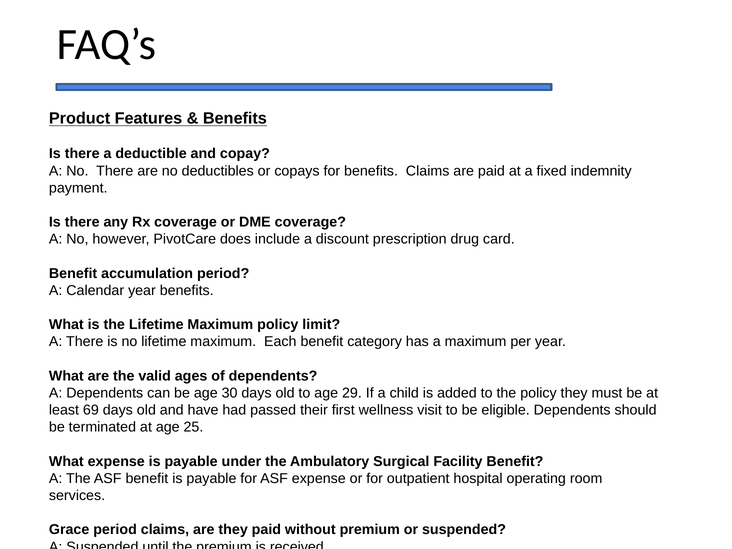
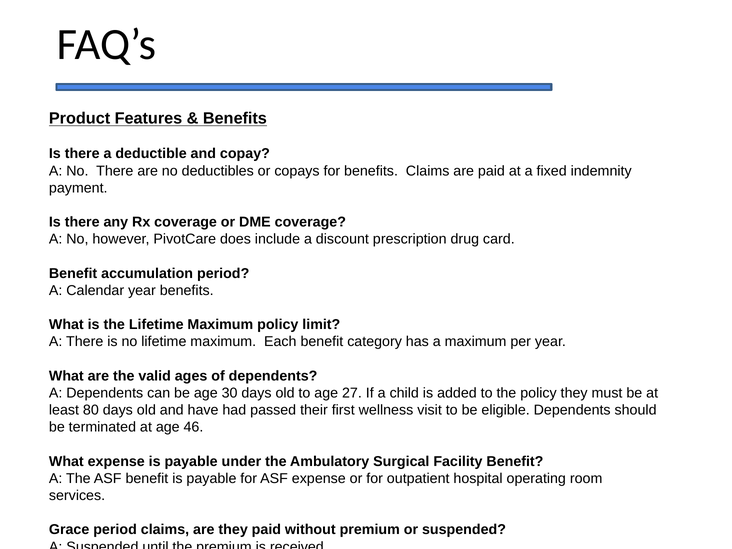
29: 29 -> 27 (352, 393)
69: 69 -> 80 (91, 410)
25: 25 -> 46 (193, 427)
